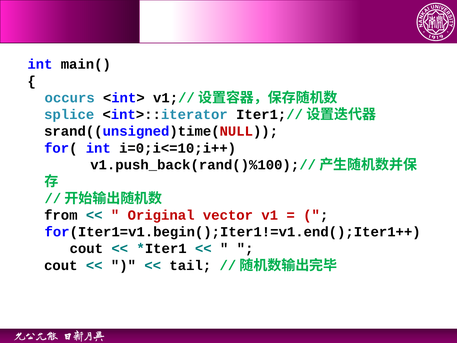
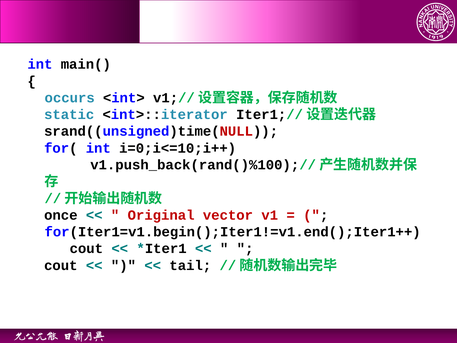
splice: splice -> static (69, 115)
from: from -> once (61, 215)
